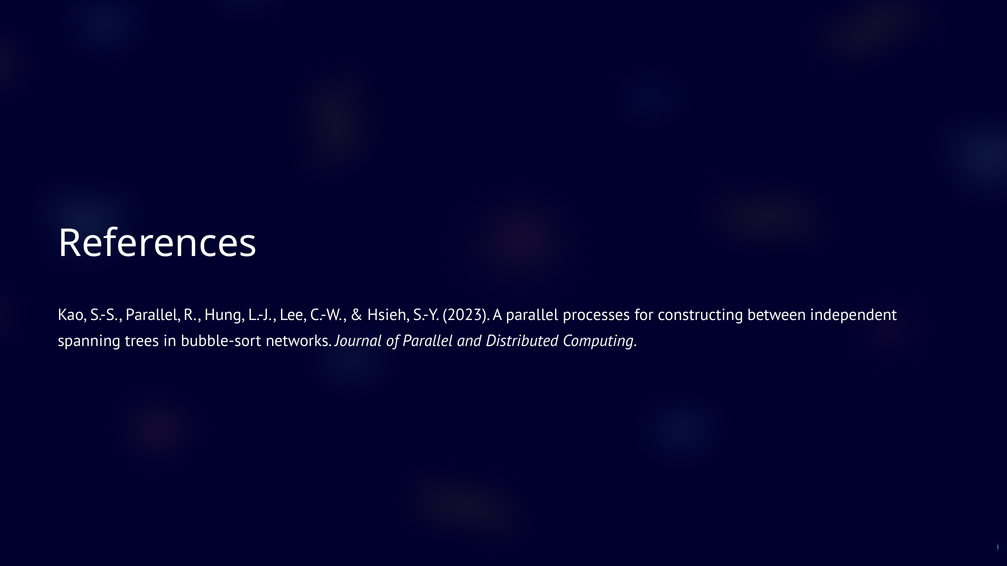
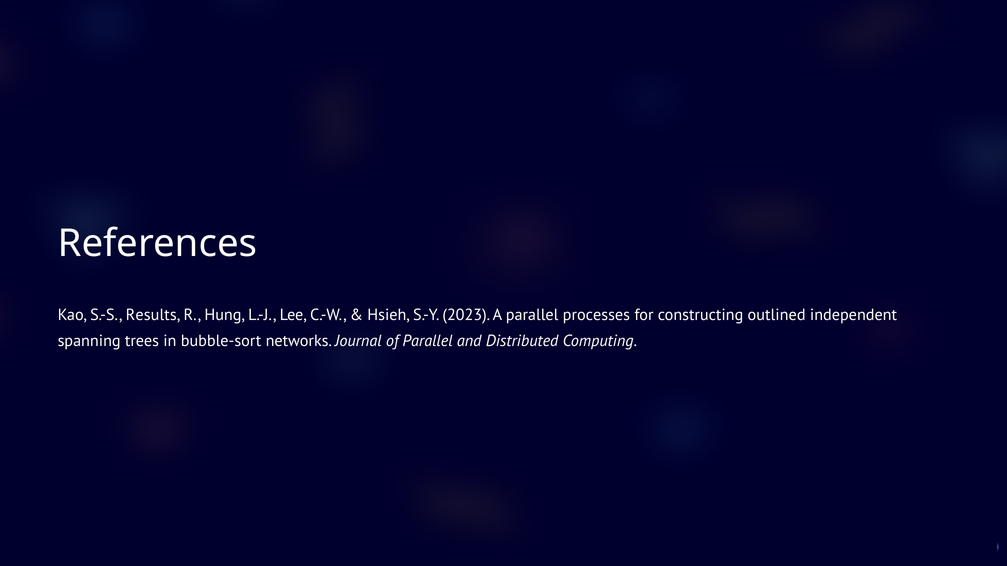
S.-S Parallel: Parallel -> Results (153, 315)
between: between -> outlined (777, 315)
